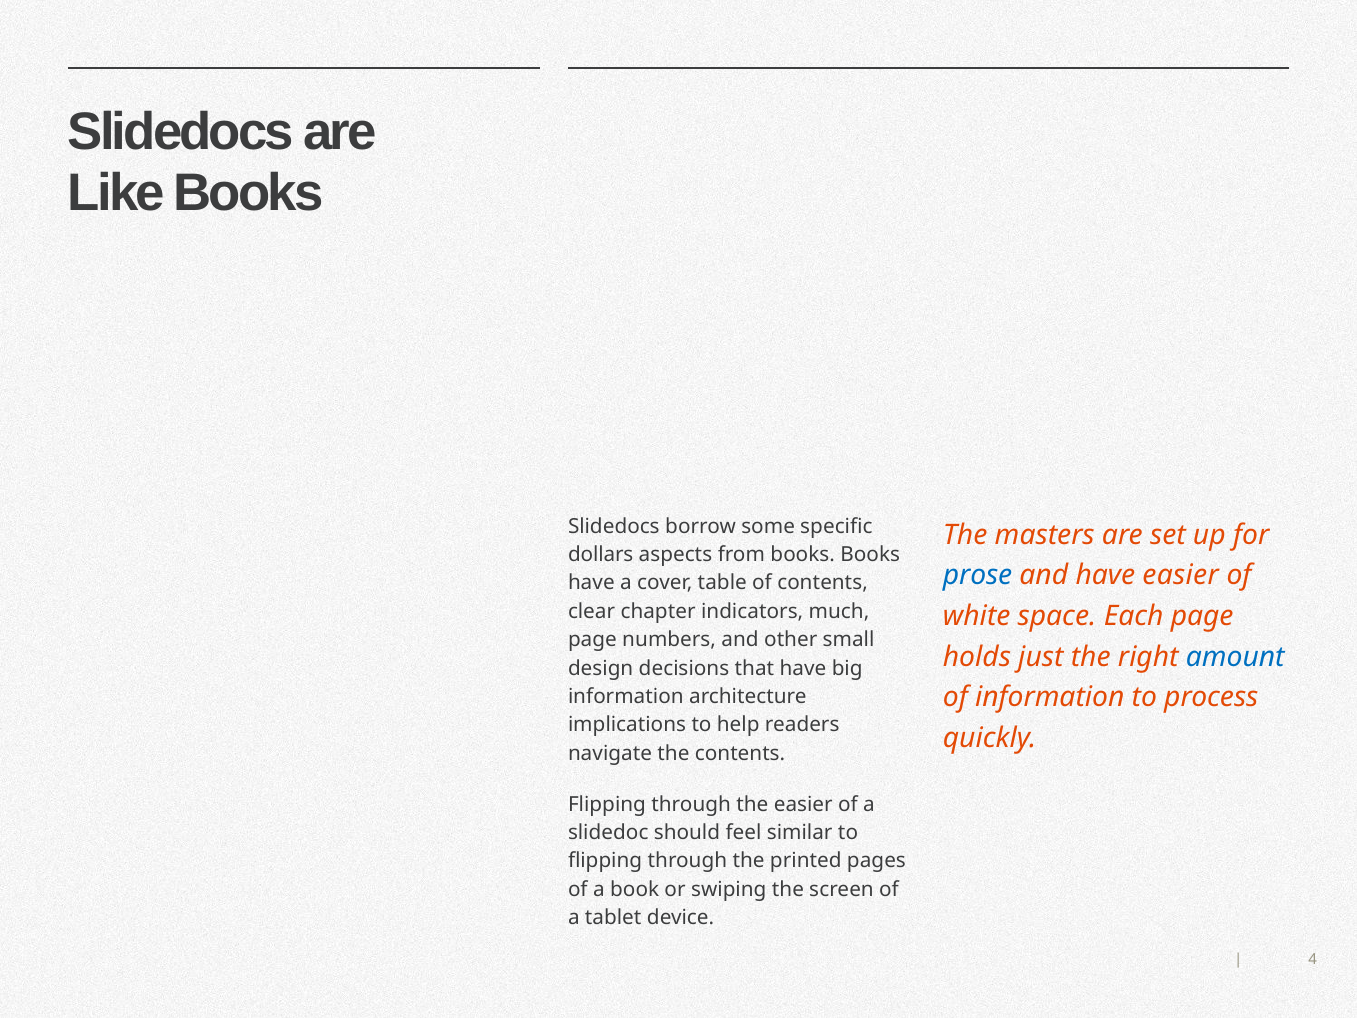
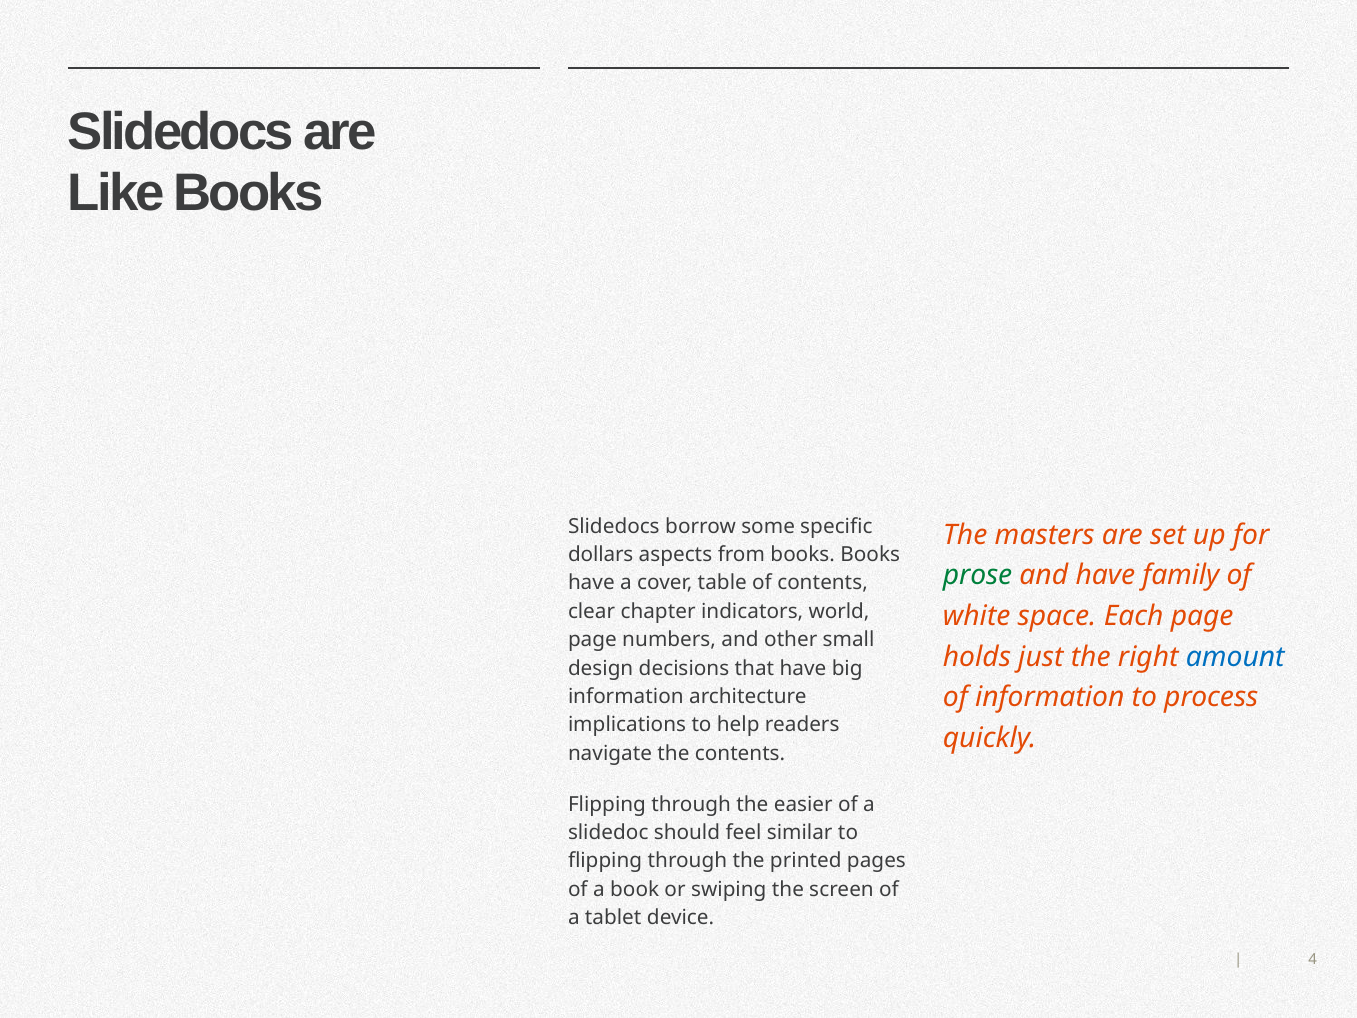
prose colour: blue -> green (978, 575)
have easier: easier -> family (1181, 575)
much: much -> world (839, 611)
